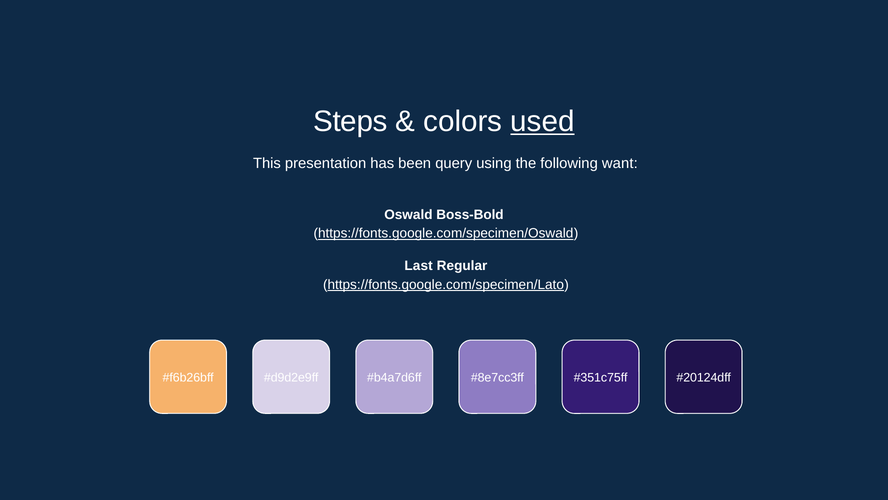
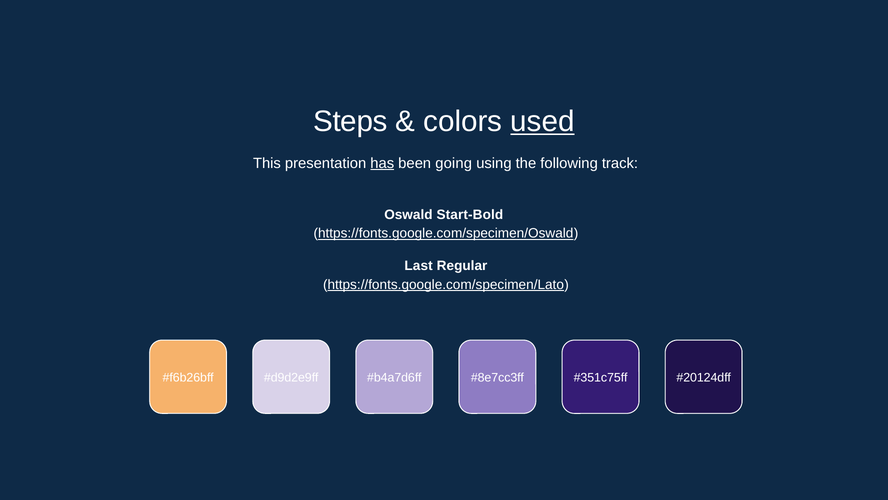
has underline: none -> present (382, 163)
query: query -> going (454, 163)
want: want -> track (620, 163)
Boss-Bold: Boss-Bold -> Start-Bold (470, 215)
